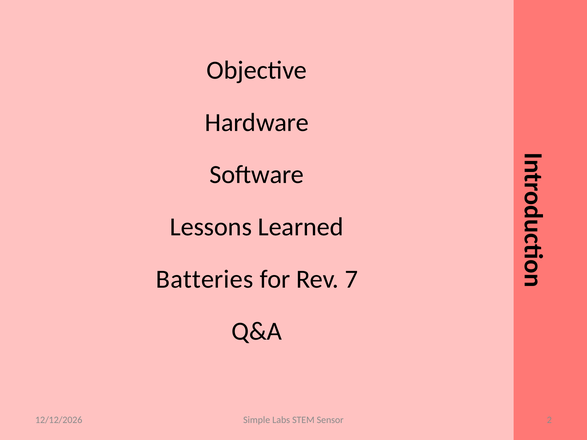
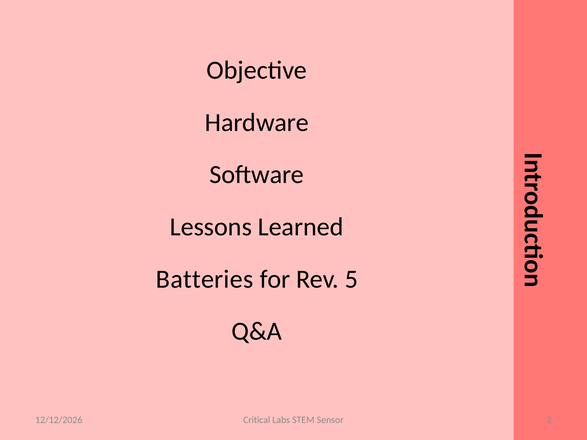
7: 7 -> 5 (351, 279)
Simple: Simple -> Critical (257, 420)
